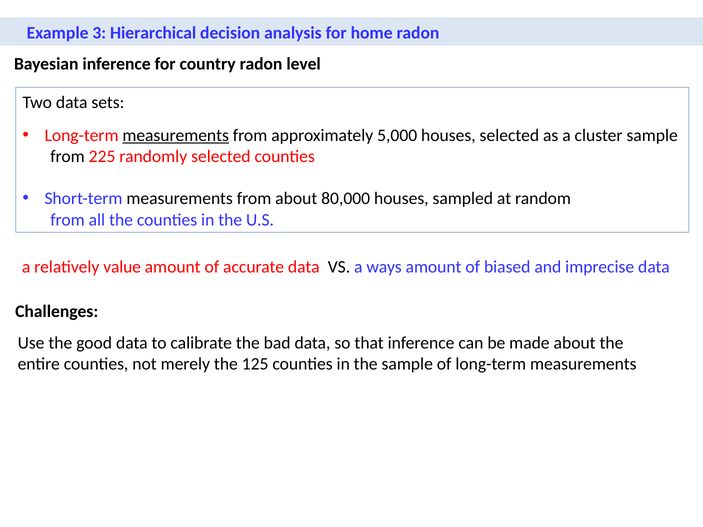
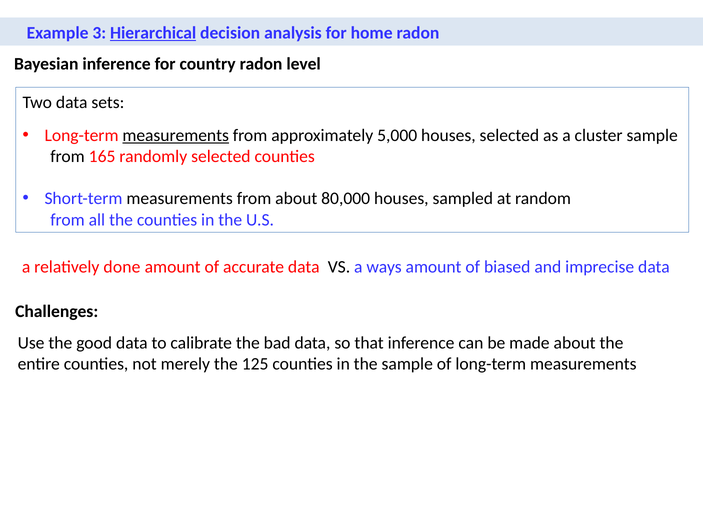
Hierarchical underline: none -> present (153, 33)
225: 225 -> 165 (102, 157)
value: value -> done (122, 267)
